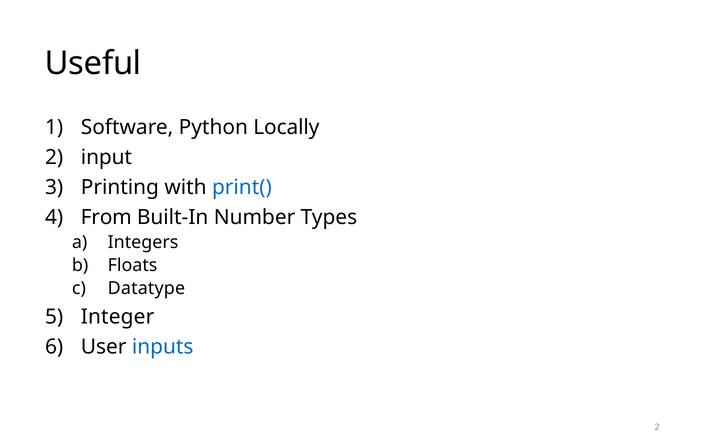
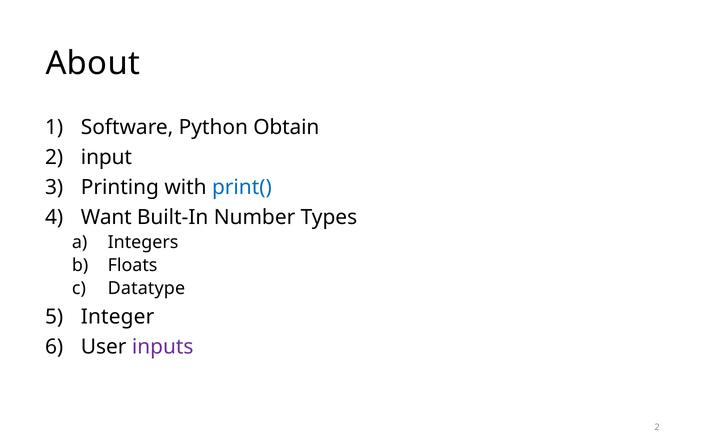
Useful: Useful -> About (93, 63)
Locally: Locally -> Obtain (286, 127)
From: From -> Want (106, 217)
inputs colour: blue -> purple (163, 346)
